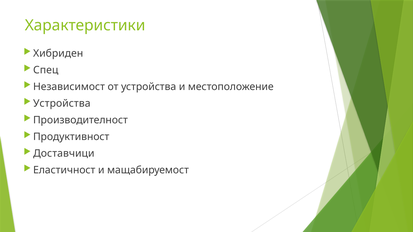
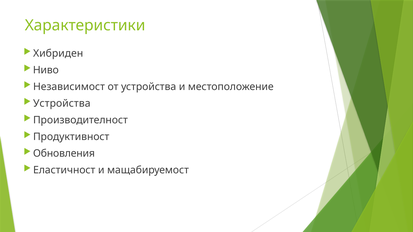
Спец: Спец -> Ниво (46, 70)
Доставчици: Доставчици -> Обновления (64, 154)
